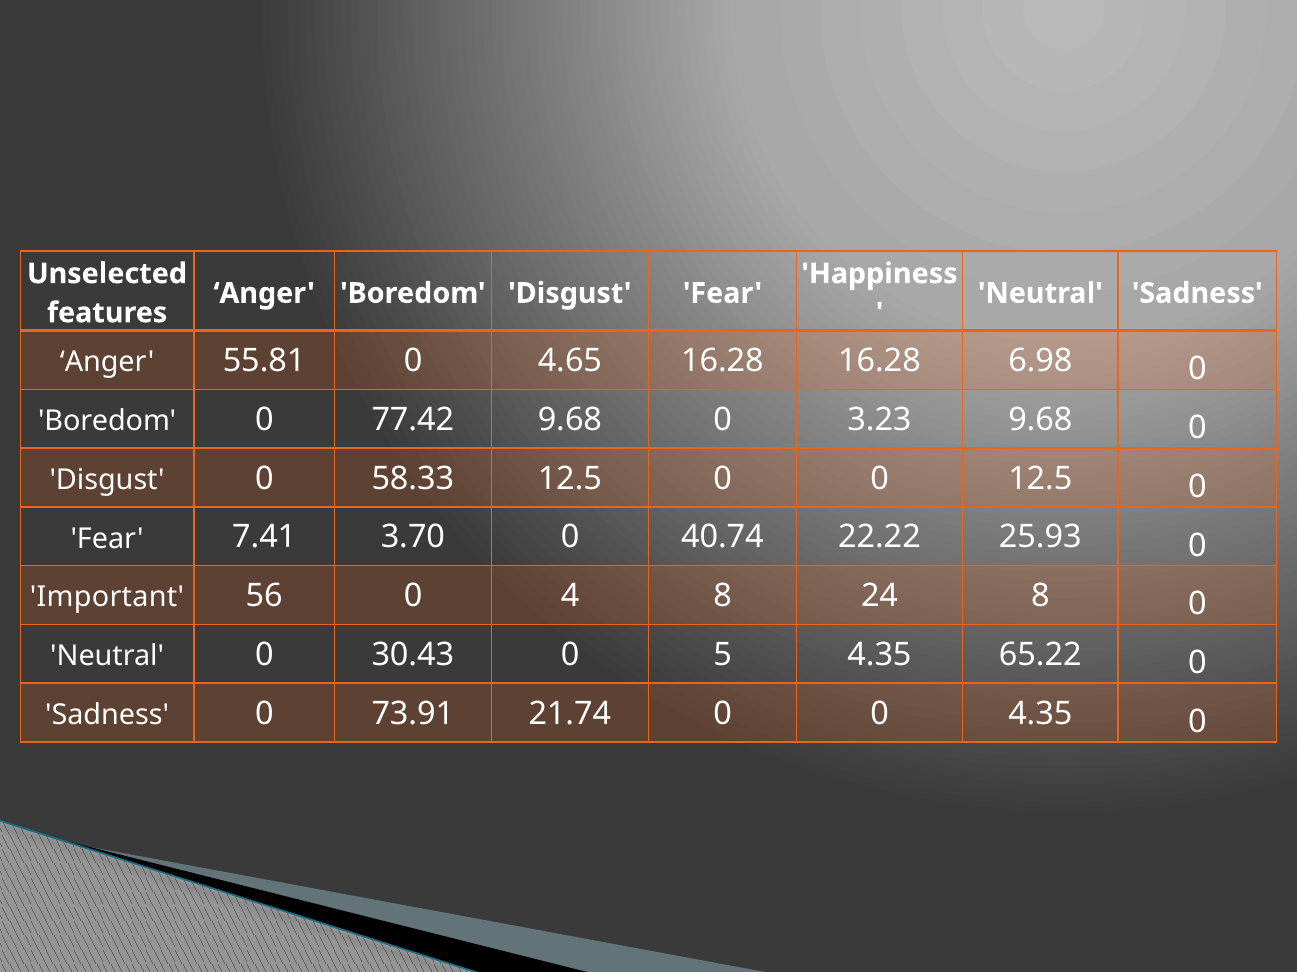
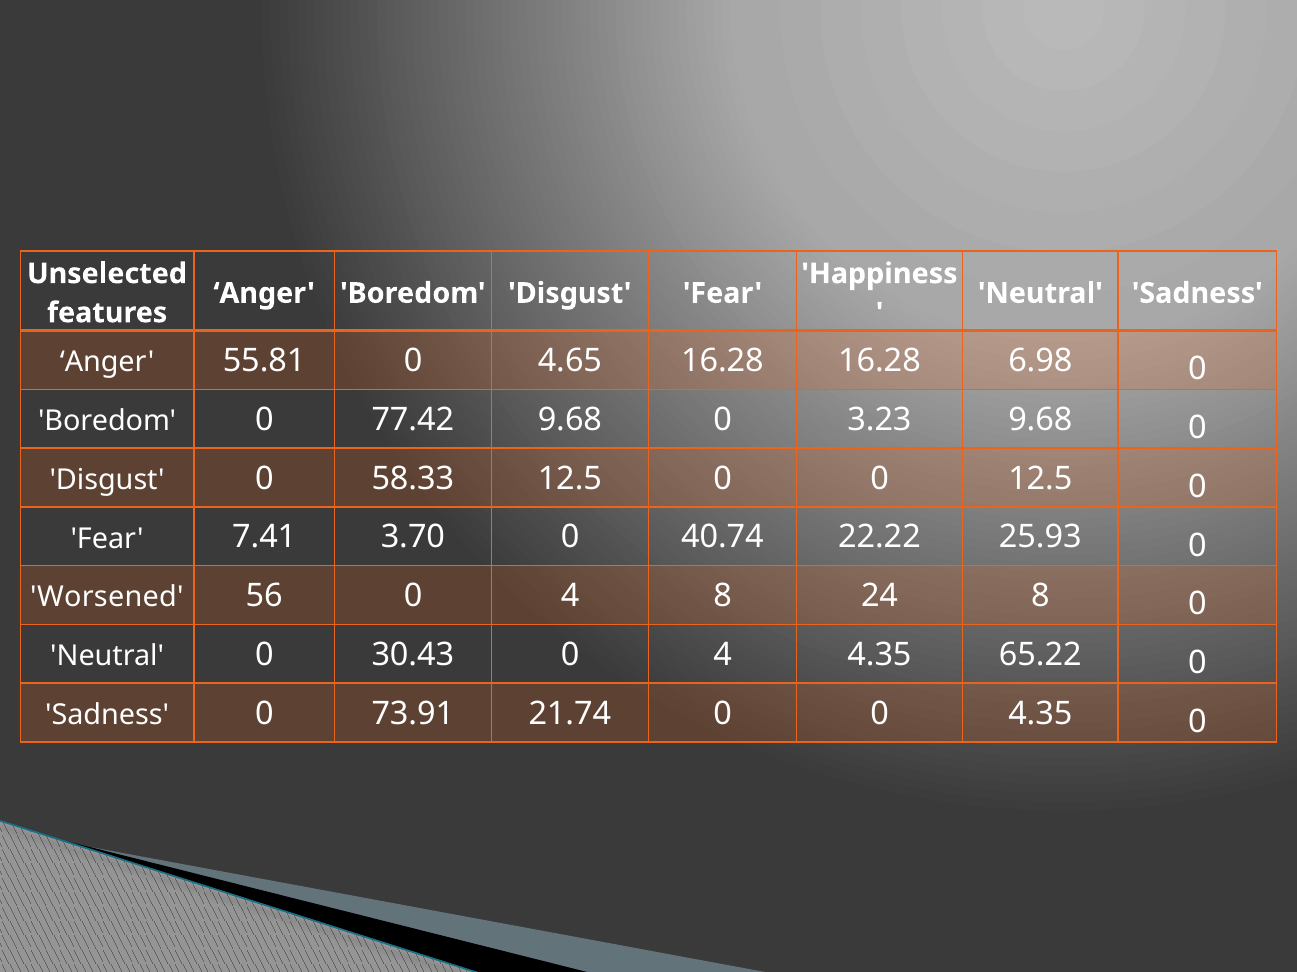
Important: Important -> Worsened (107, 598)
30.43 0 5: 5 -> 4 (723, 655)
